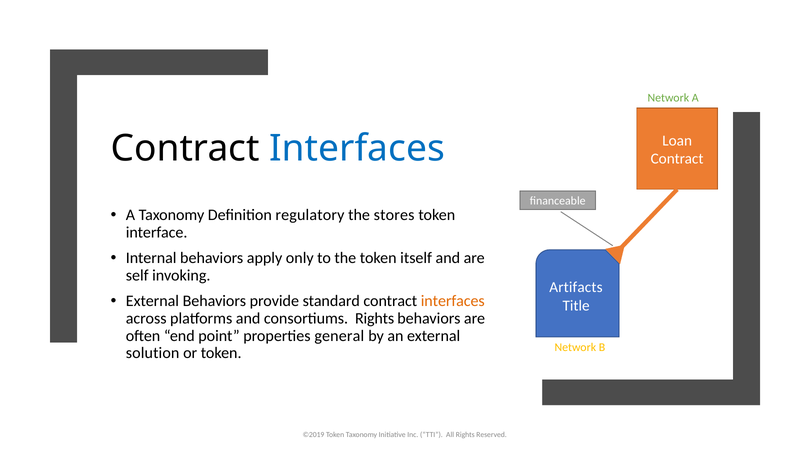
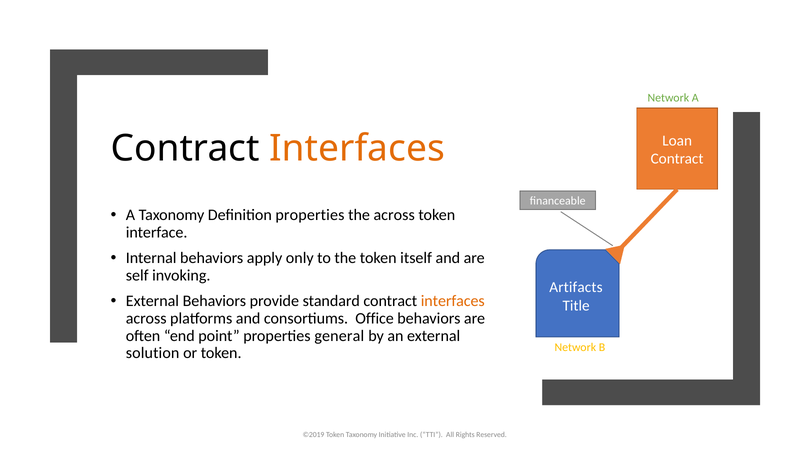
Interfaces colour: blue -> orange (357, 149)
regulatory: regulatory -> properties (310, 215)
the stores: stores -> across (394, 215)
consortiums Rights: Rights -> Office (375, 319)
